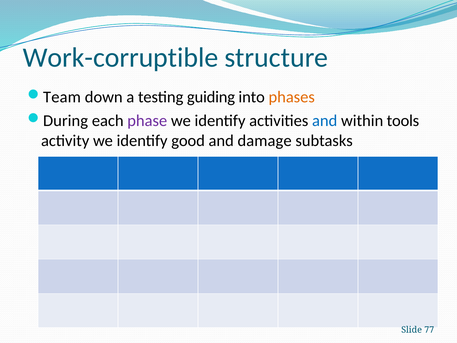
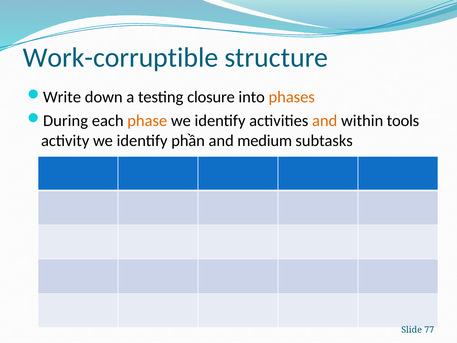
Team: Team -> Write (62, 97)
guiding: guiding -> closure (211, 97)
phase colour: purple -> orange (147, 121)
and colour: blue -> orange (325, 121)
good: good -> phần (188, 140)
damage: damage -> medium (265, 140)
